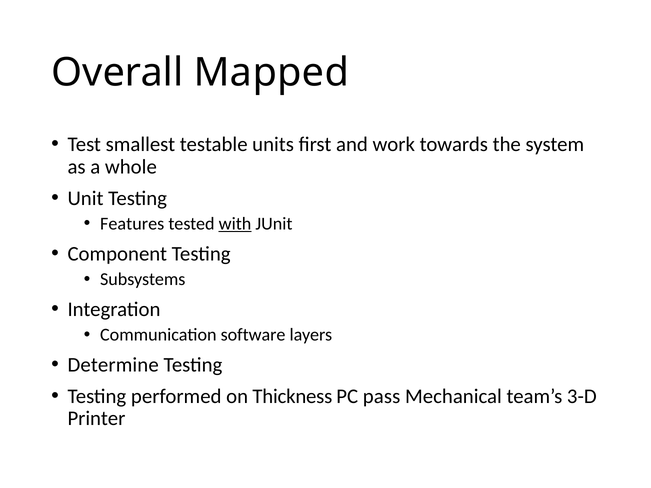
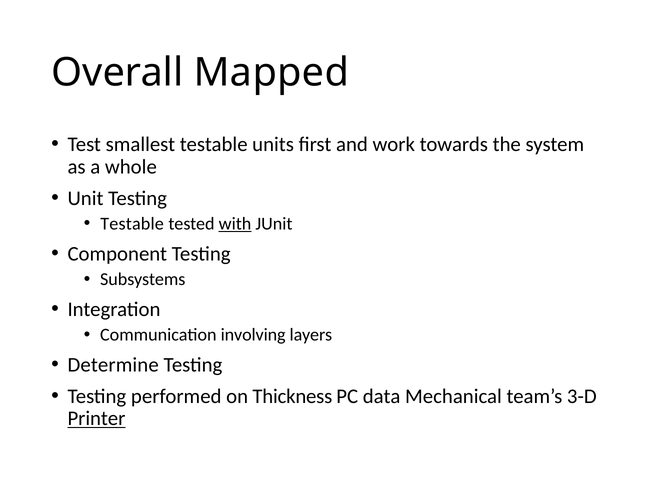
Features: Features -> Testable (132, 224)
software: software -> involving (253, 335)
pass: pass -> data (382, 396)
Printer underline: none -> present (96, 419)
